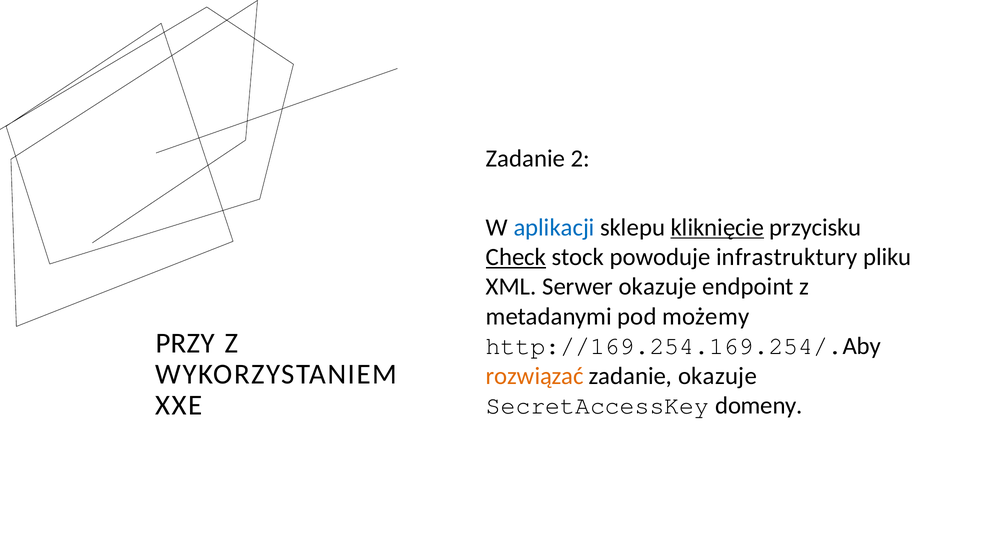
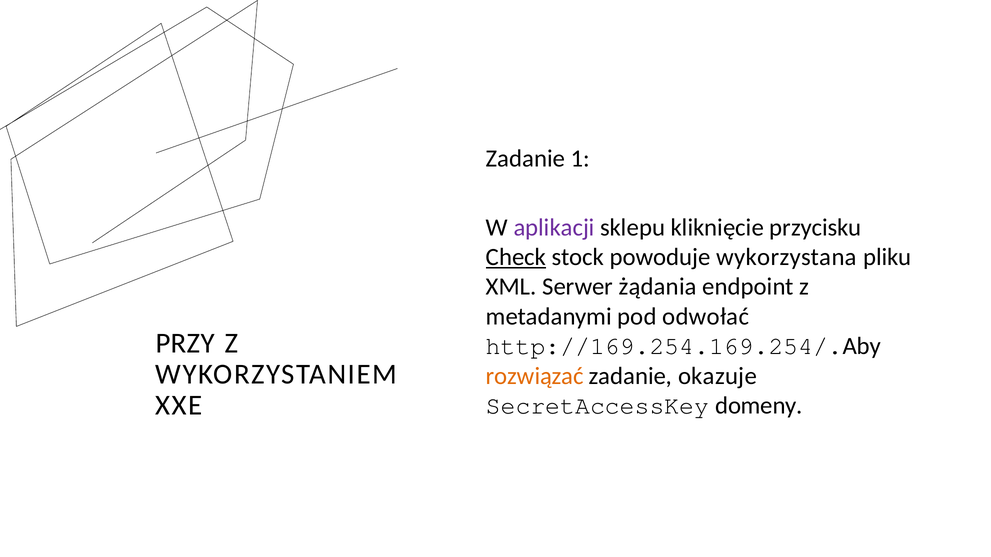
2: 2 -> 1 (580, 159)
aplikacji colour: blue -> purple (554, 228)
kliknięcie underline: present -> none (717, 228)
infrastruktury: infrastruktury -> wykorzystana (787, 257)
Serwer okazuje: okazuje -> żądania (658, 287)
możemy: możemy -> odwołać (706, 317)
